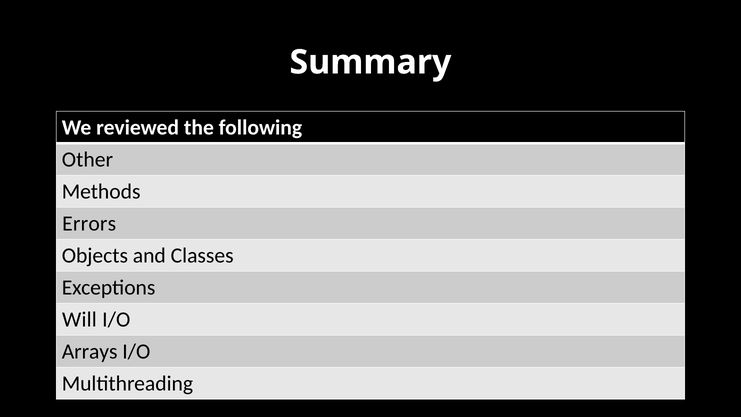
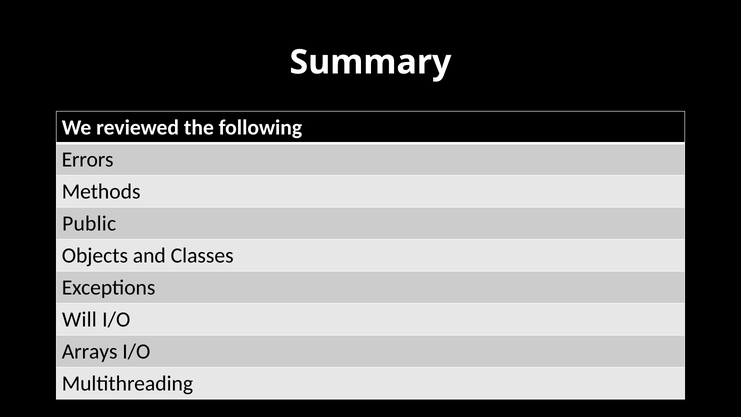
Other: Other -> Errors (88, 159)
Errors: Errors -> Public (89, 223)
